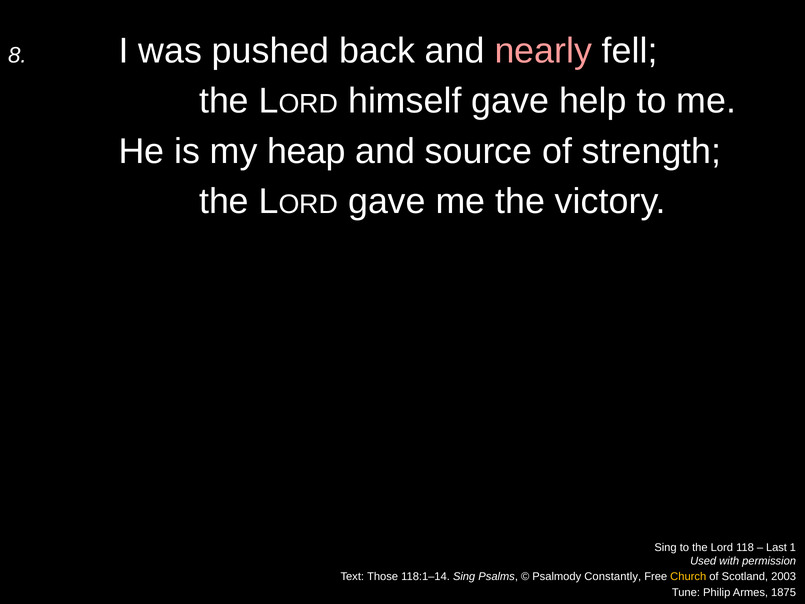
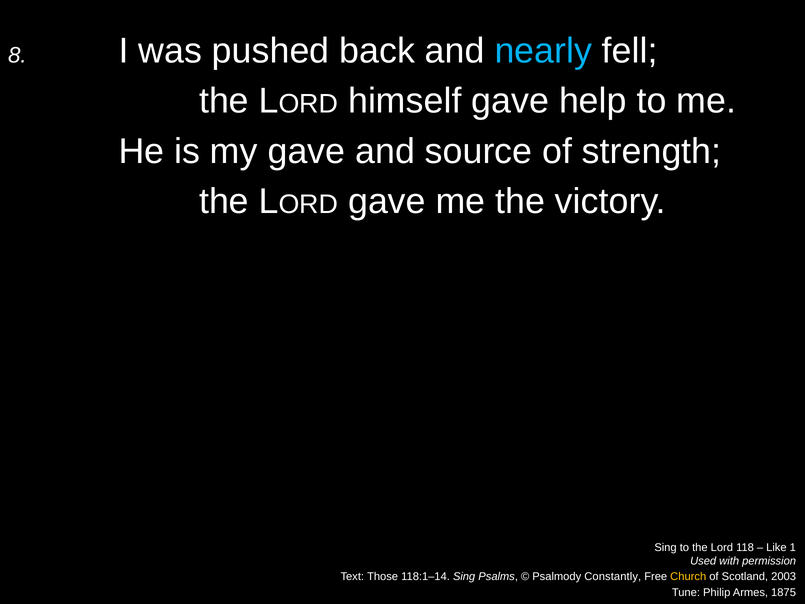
nearly colour: pink -> light blue (543, 51)
my heap: heap -> gave (306, 151)
Last: Last -> Like (776, 547)
